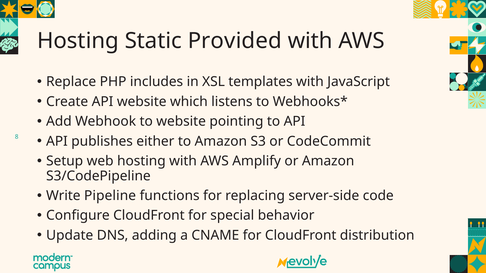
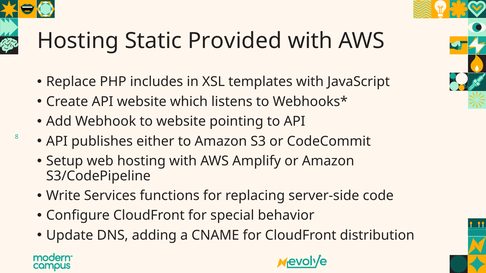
Pipeline: Pipeline -> Services (110, 196)
